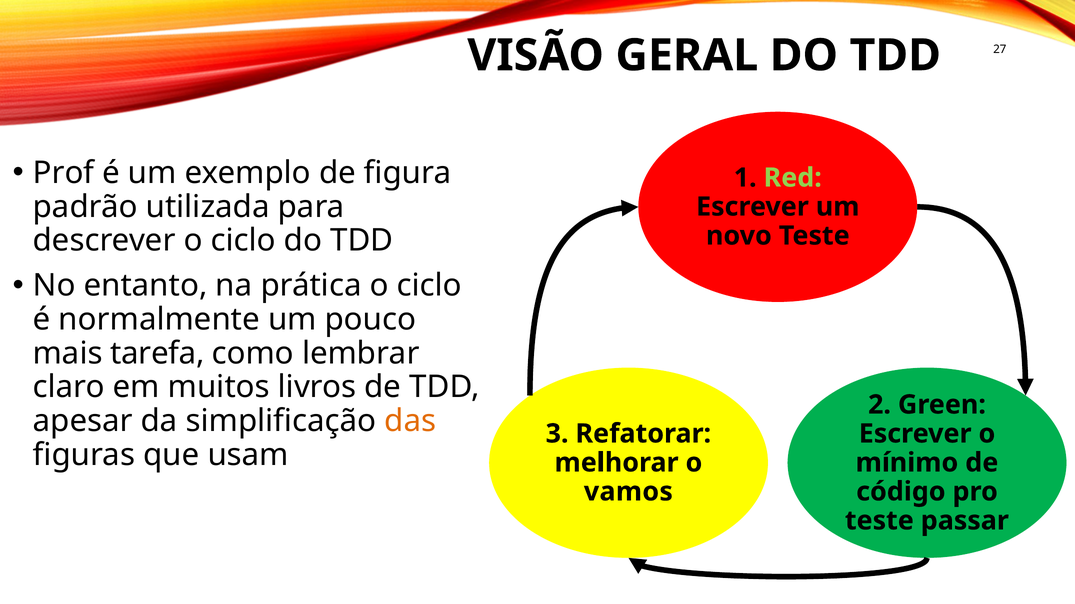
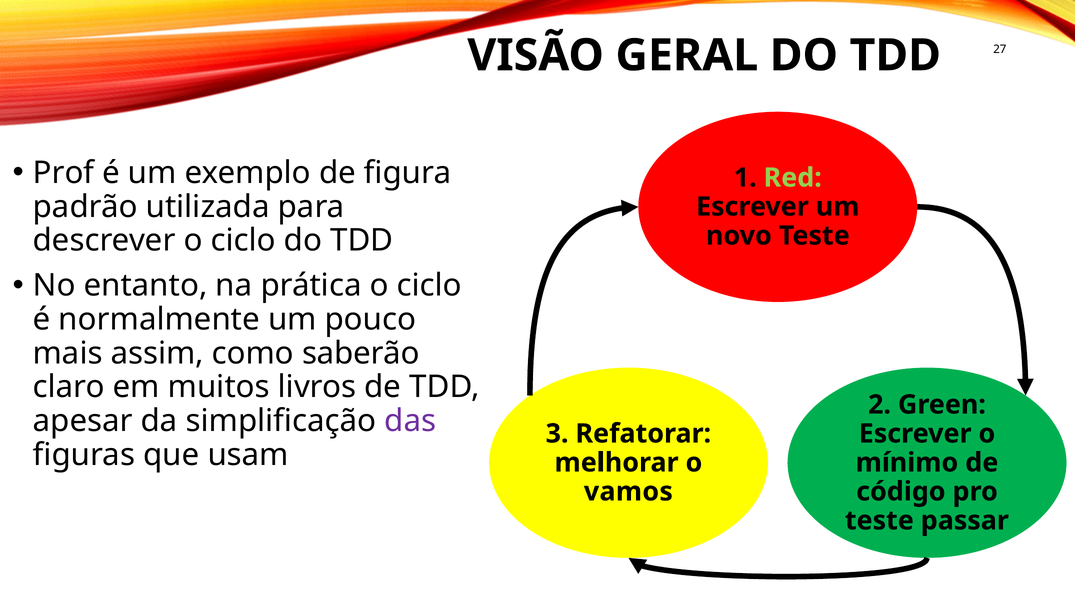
tarefa: tarefa -> assim (157, 354)
lembrar: lembrar -> saberão (361, 354)
das colour: orange -> purple (410, 421)
